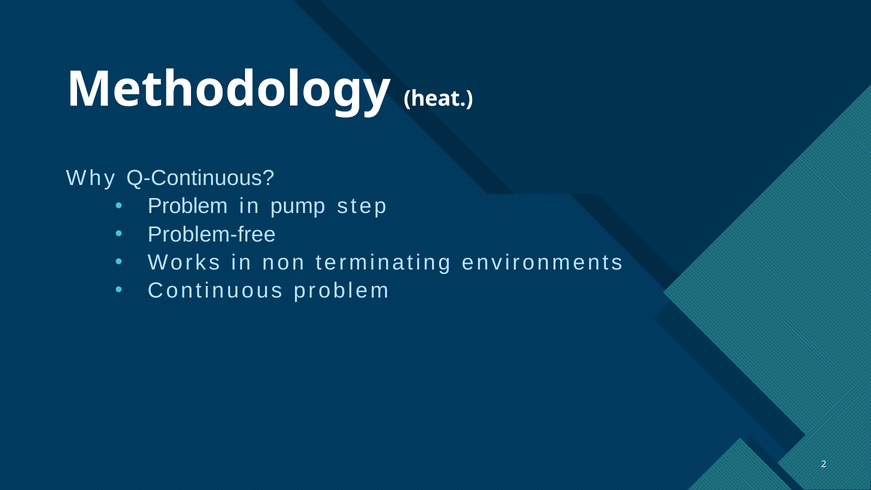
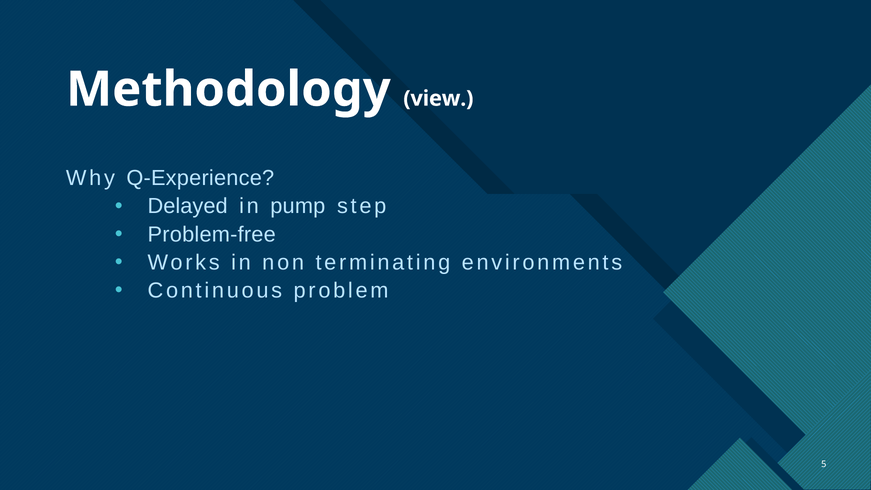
heat: heat -> view (438, 99)
Q-Continuous: Q-Continuous -> Q-Experience (200, 178)
Problem: Problem -> Delayed (188, 206)
2: 2 -> 5 (824, 464)
